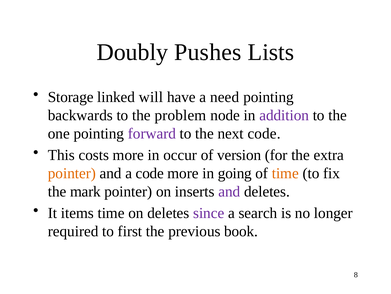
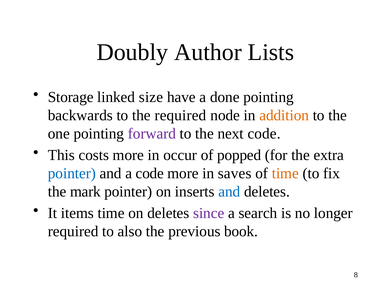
Pushes: Pushes -> Author (208, 52)
will: will -> size (151, 97)
need: need -> done (225, 97)
the problem: problem -> required (180, 115)
addition colour: purple -> orange (284, 115)
version: version -> popped (239, 155)
pointer colour: orange -> blue (72, 173)
going: going -> saves (235, 173)
and colour: purple -> blue (229, 191)
first: first -> also (130, 231)
